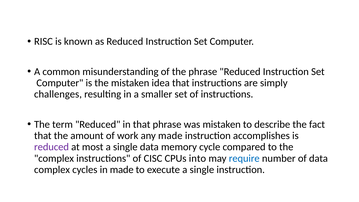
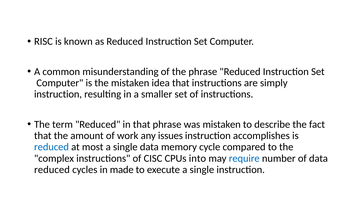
challenges: challenges -> instruction (58, 94)
any made: made -> issues (170, 136)
reduced colour: purple -> blue (52, 147)
complex: complex -> reduced (52, 170)
